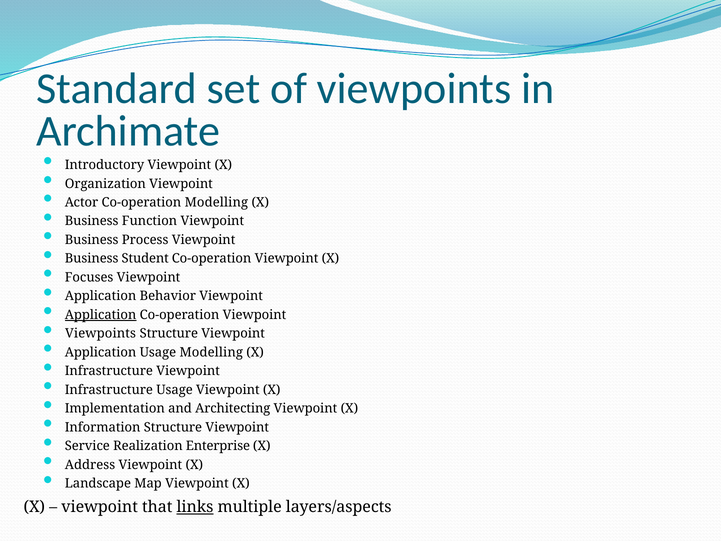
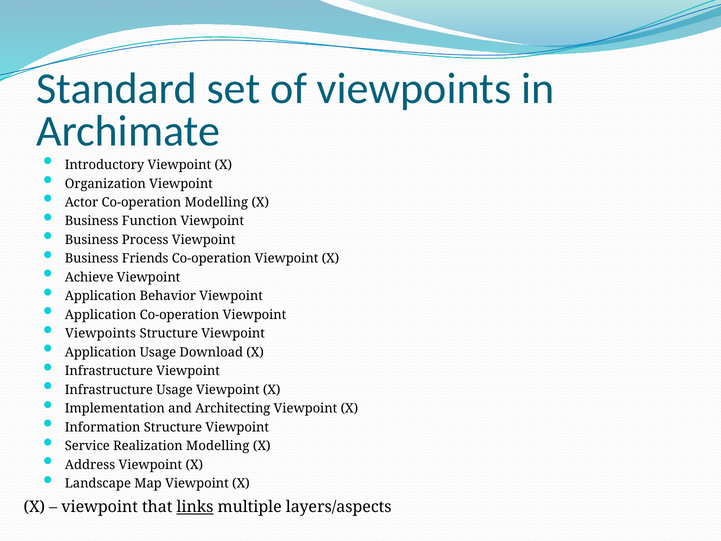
Student: Student -> Friends (145, 259)
Focuses: Focuses -> Achieve (89, 277)
Application underline: present -> none (101, 315)
Usage Modelling: Modelling -> Download (211, 352)
Realization Enterprise: Enterprise -> Modelling (218, 446)
